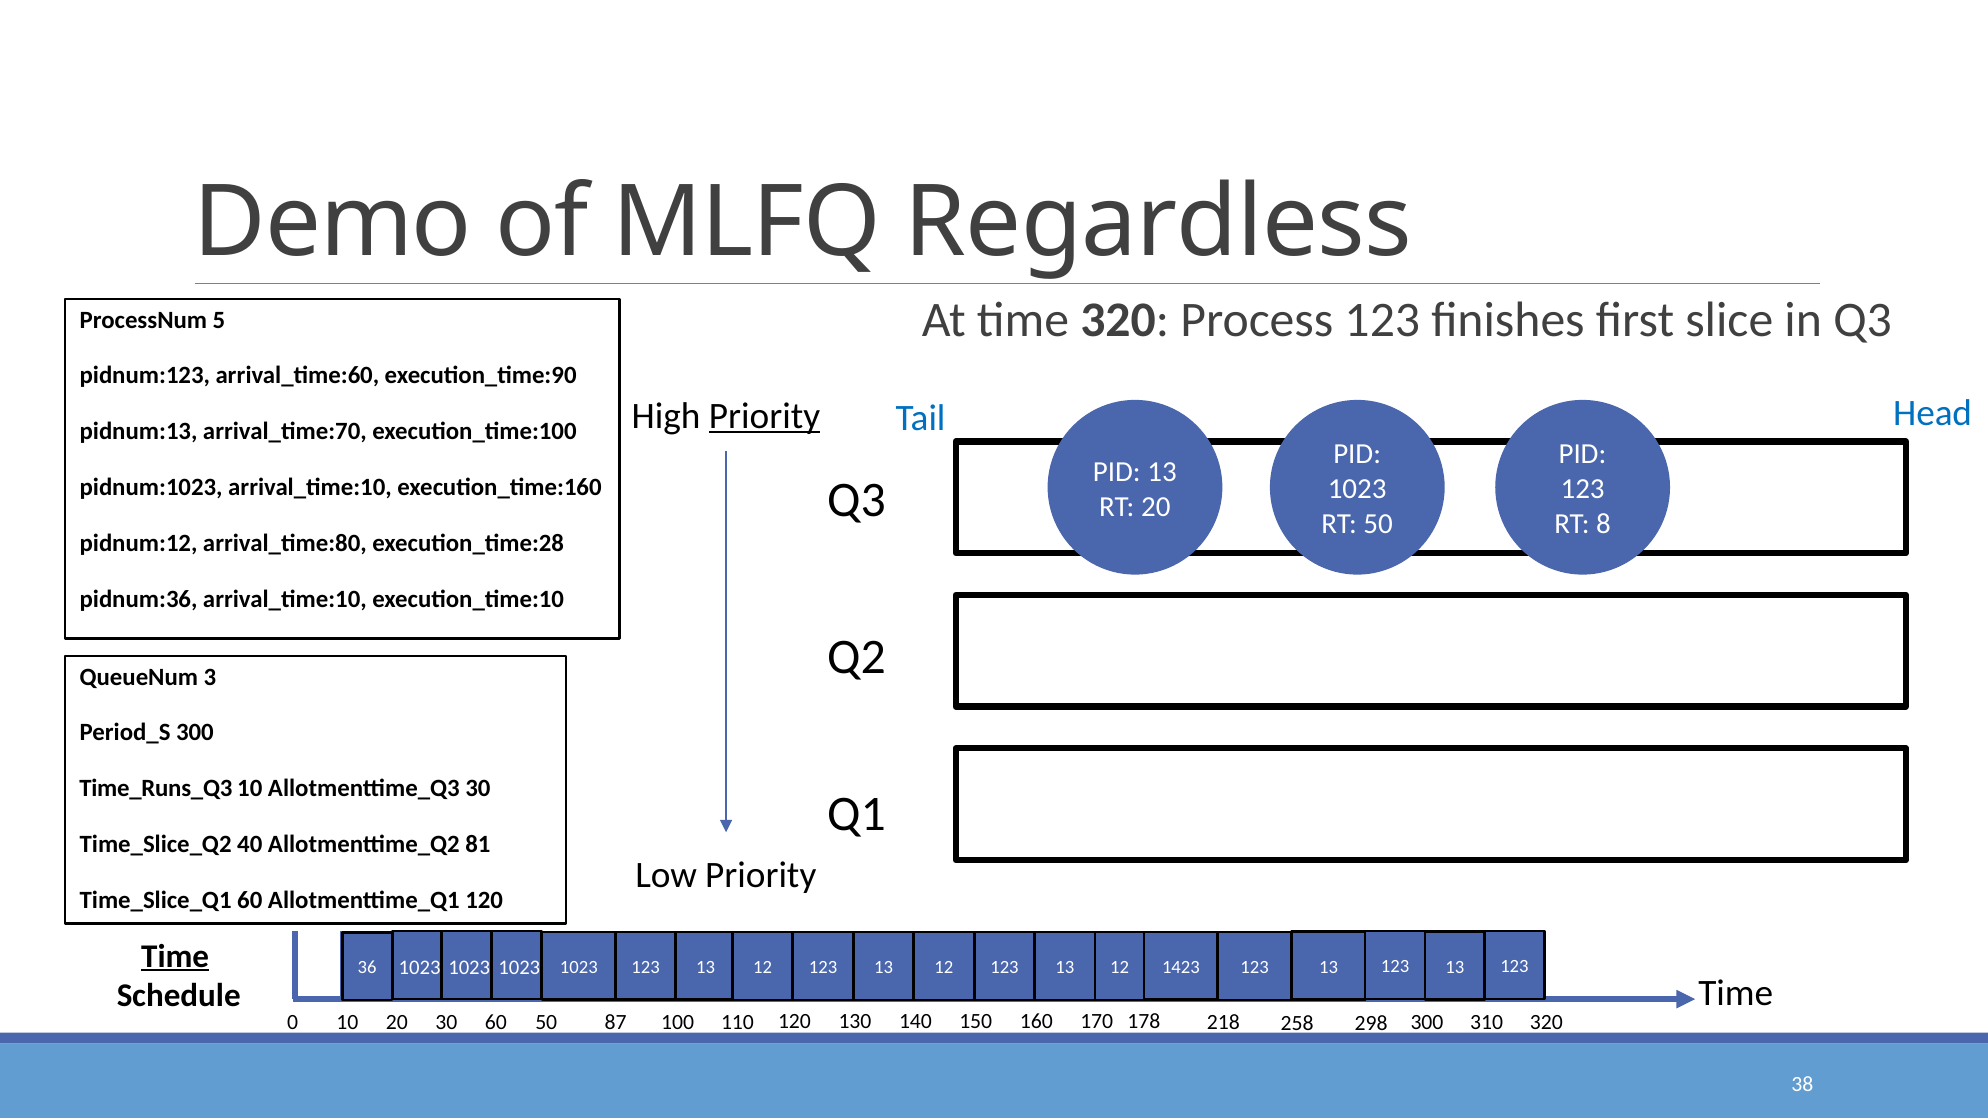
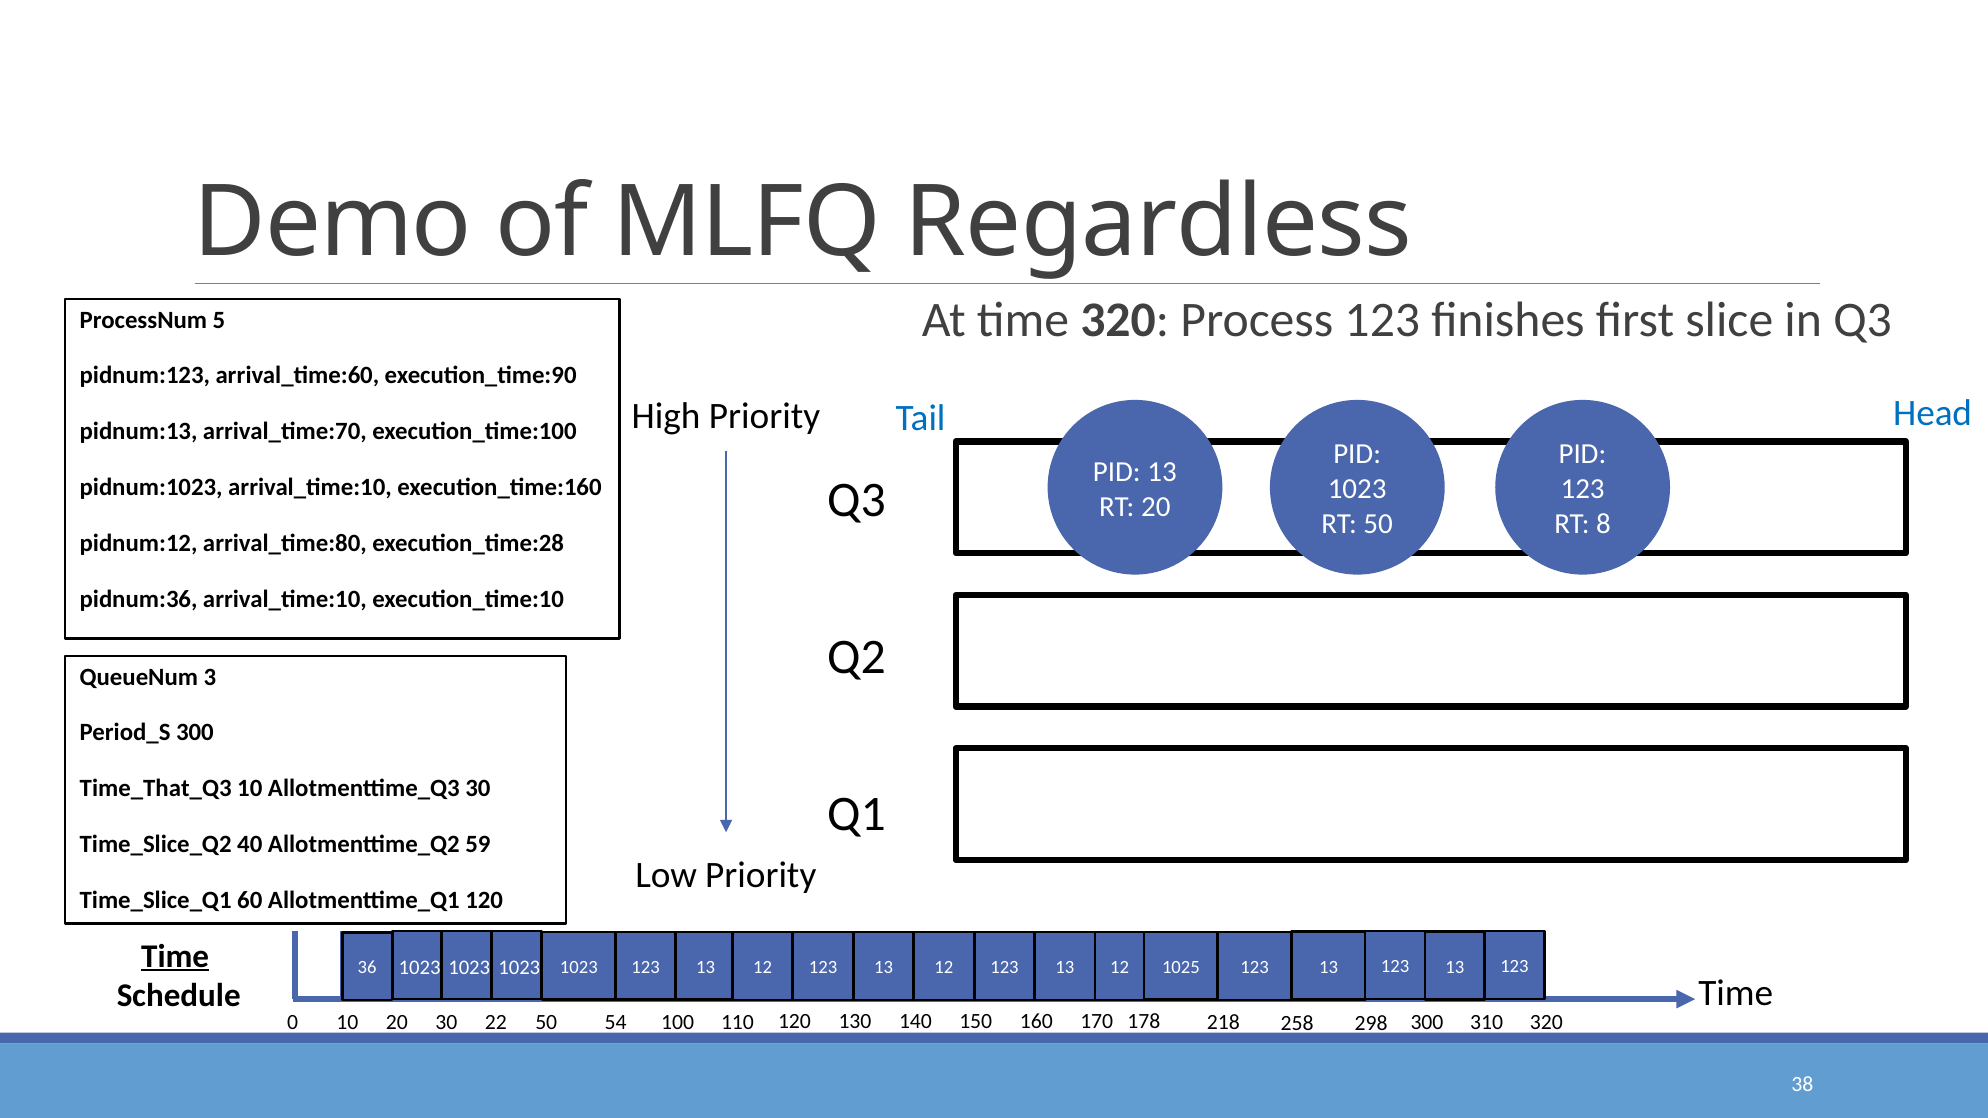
Priority underline: present -> none (764, 416)
Time_Runs_Q3: Time_Runs_Q3 -> Time_That_Q3 (156, 789)
81: 81 -> 59 (478, 844)
1423: 1423 -> 1025 (1181, 967)
30 60: 60 -> 22 (496, 1022)
87: 87 -> 54 (616, 1022)
